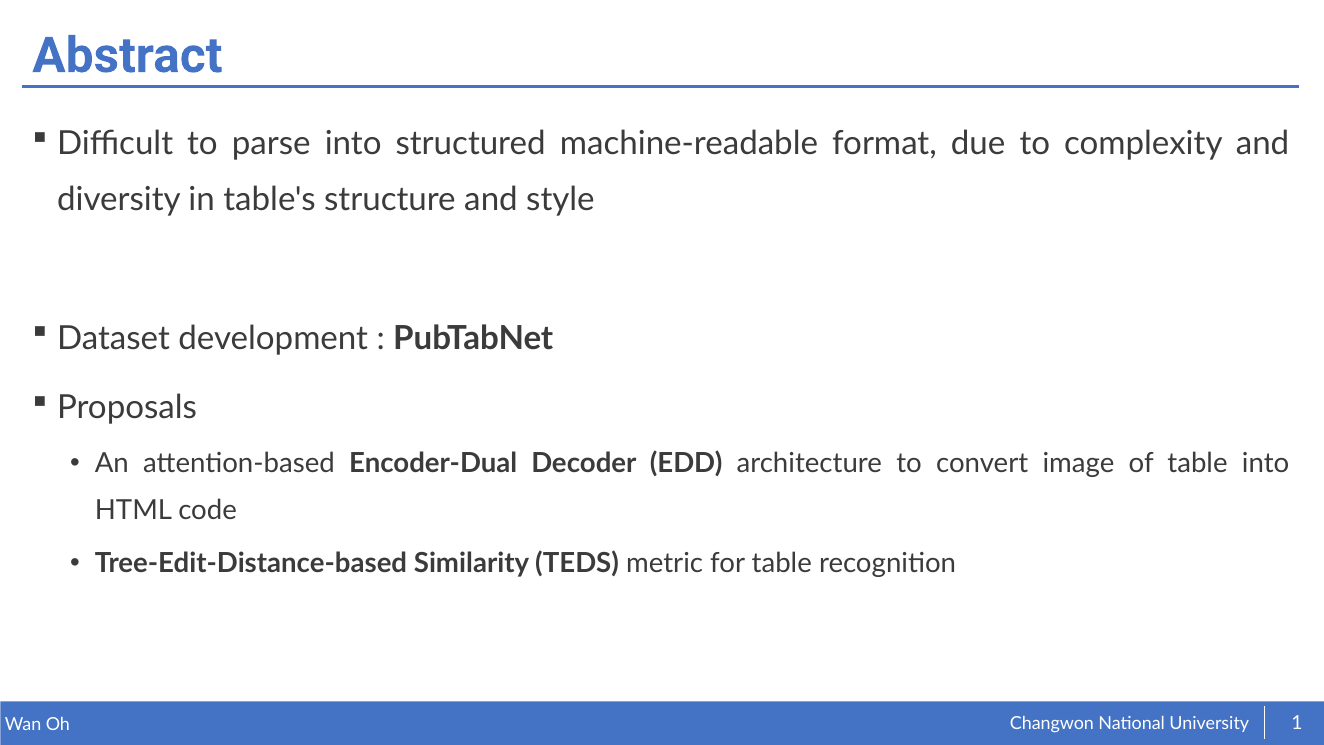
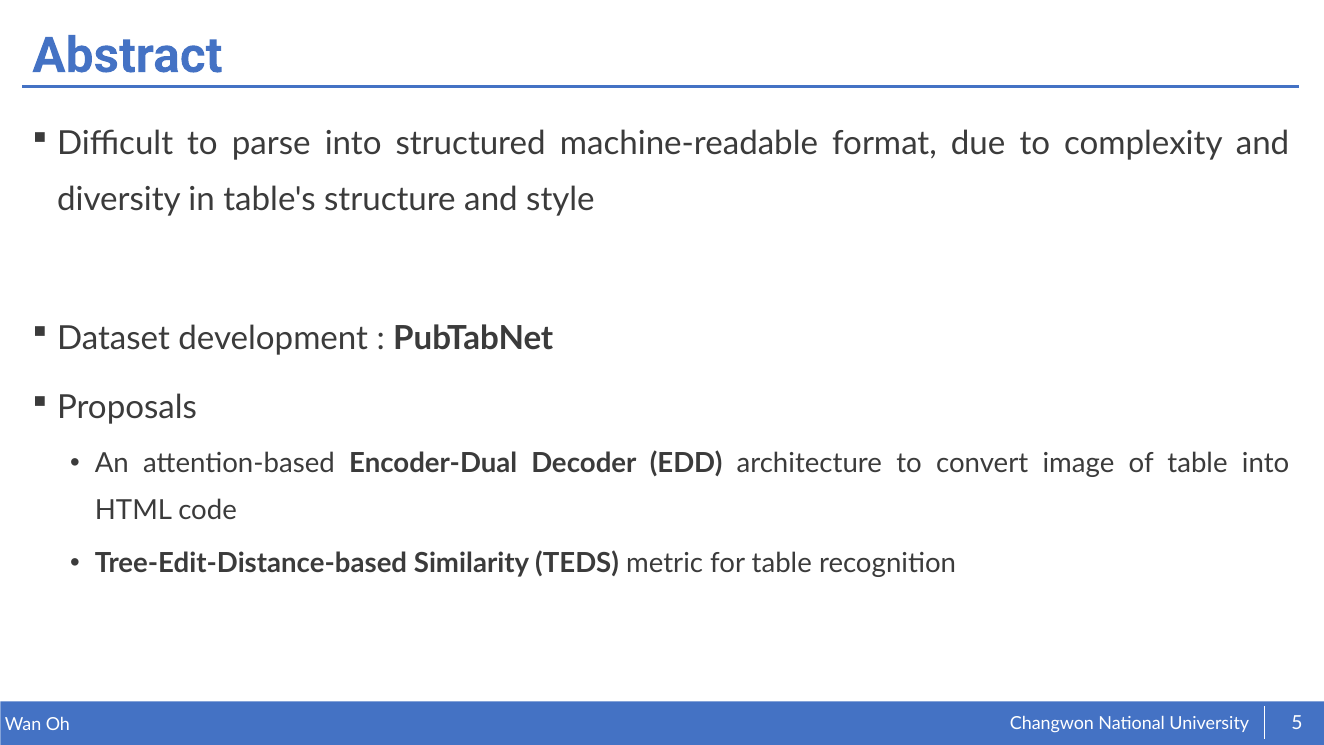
1: 1 -> 5 (1297, 723)
